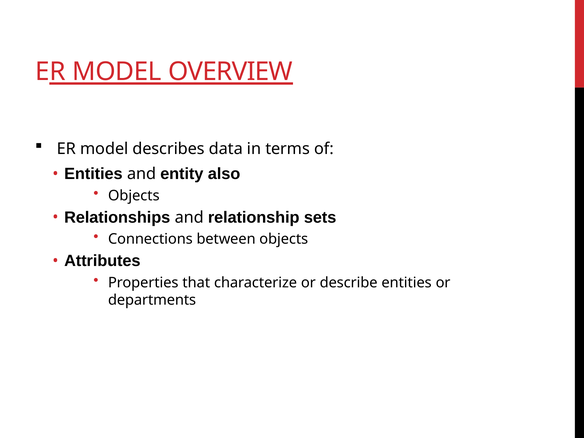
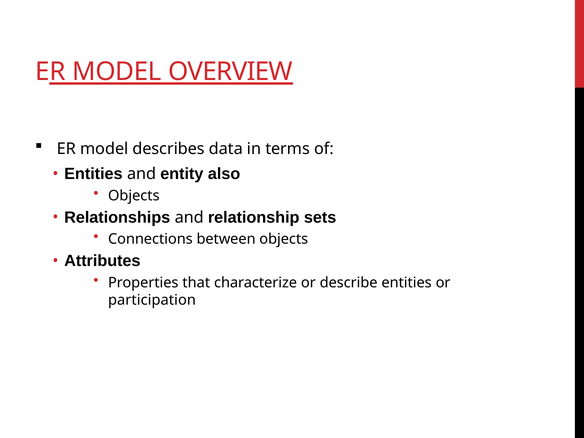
departments: departments -> participation (152, 300)
